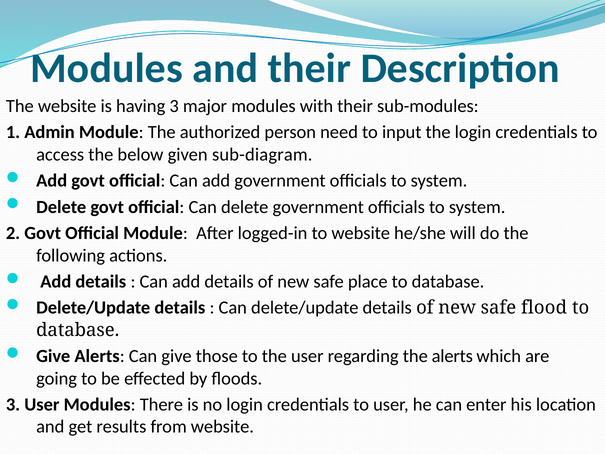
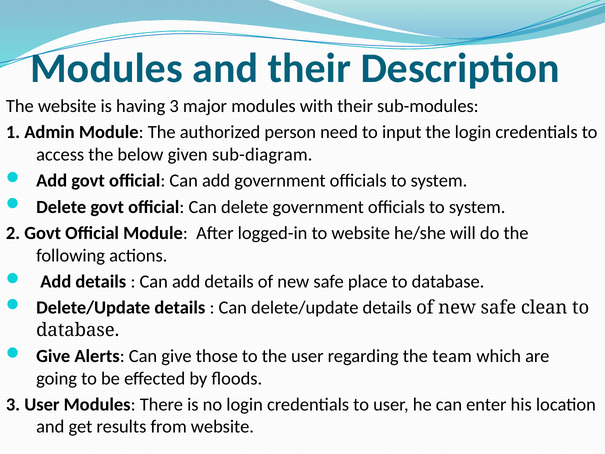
flood: flood -> clean (544, 308)
the alerts: alerts -> team (452, 356)
